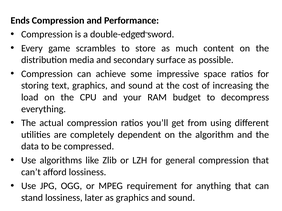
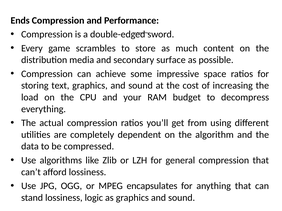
requirement: requirement -> encapsulates (152, 186)
later: later -> logic (94, 198)
